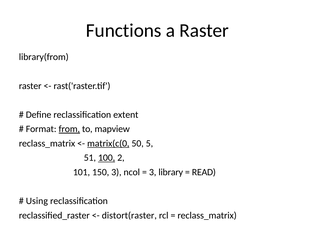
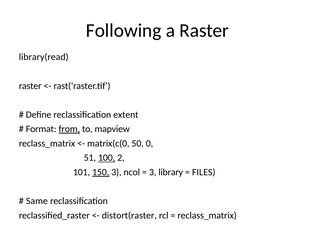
Functions: Functions -> Following (124, 30)
library(from: library(from -> library(read (44, 57)
matrix(c(0 underline: present -> none (108, 143)
5: 5 -> 0 (149, 143)
150 underline: none -> present (101, 172)
READ: READ -> FILES (204, 172)
Using: Using -> Same (37, 200)
